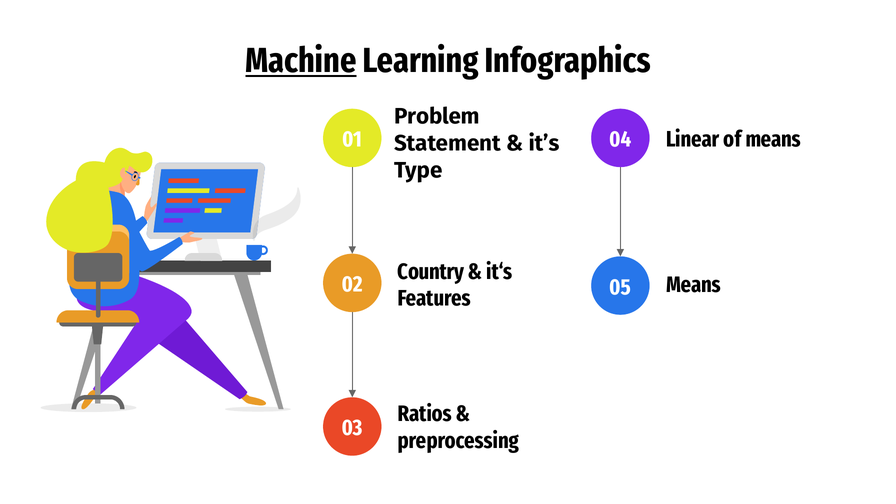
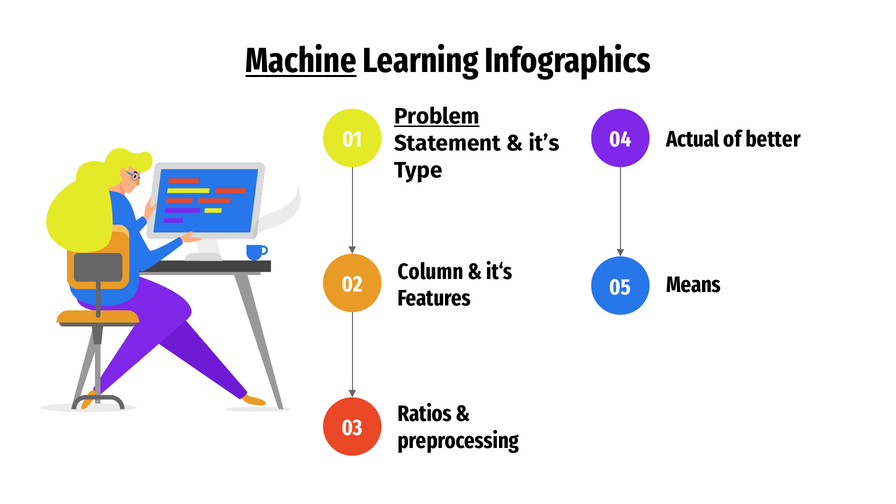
Problem underline: none -> present (437, 116)
Linear: Linear -> Actual (693, 139)
of means: means -> better (773, 139)
Country: Country -> Column (431, 272)
